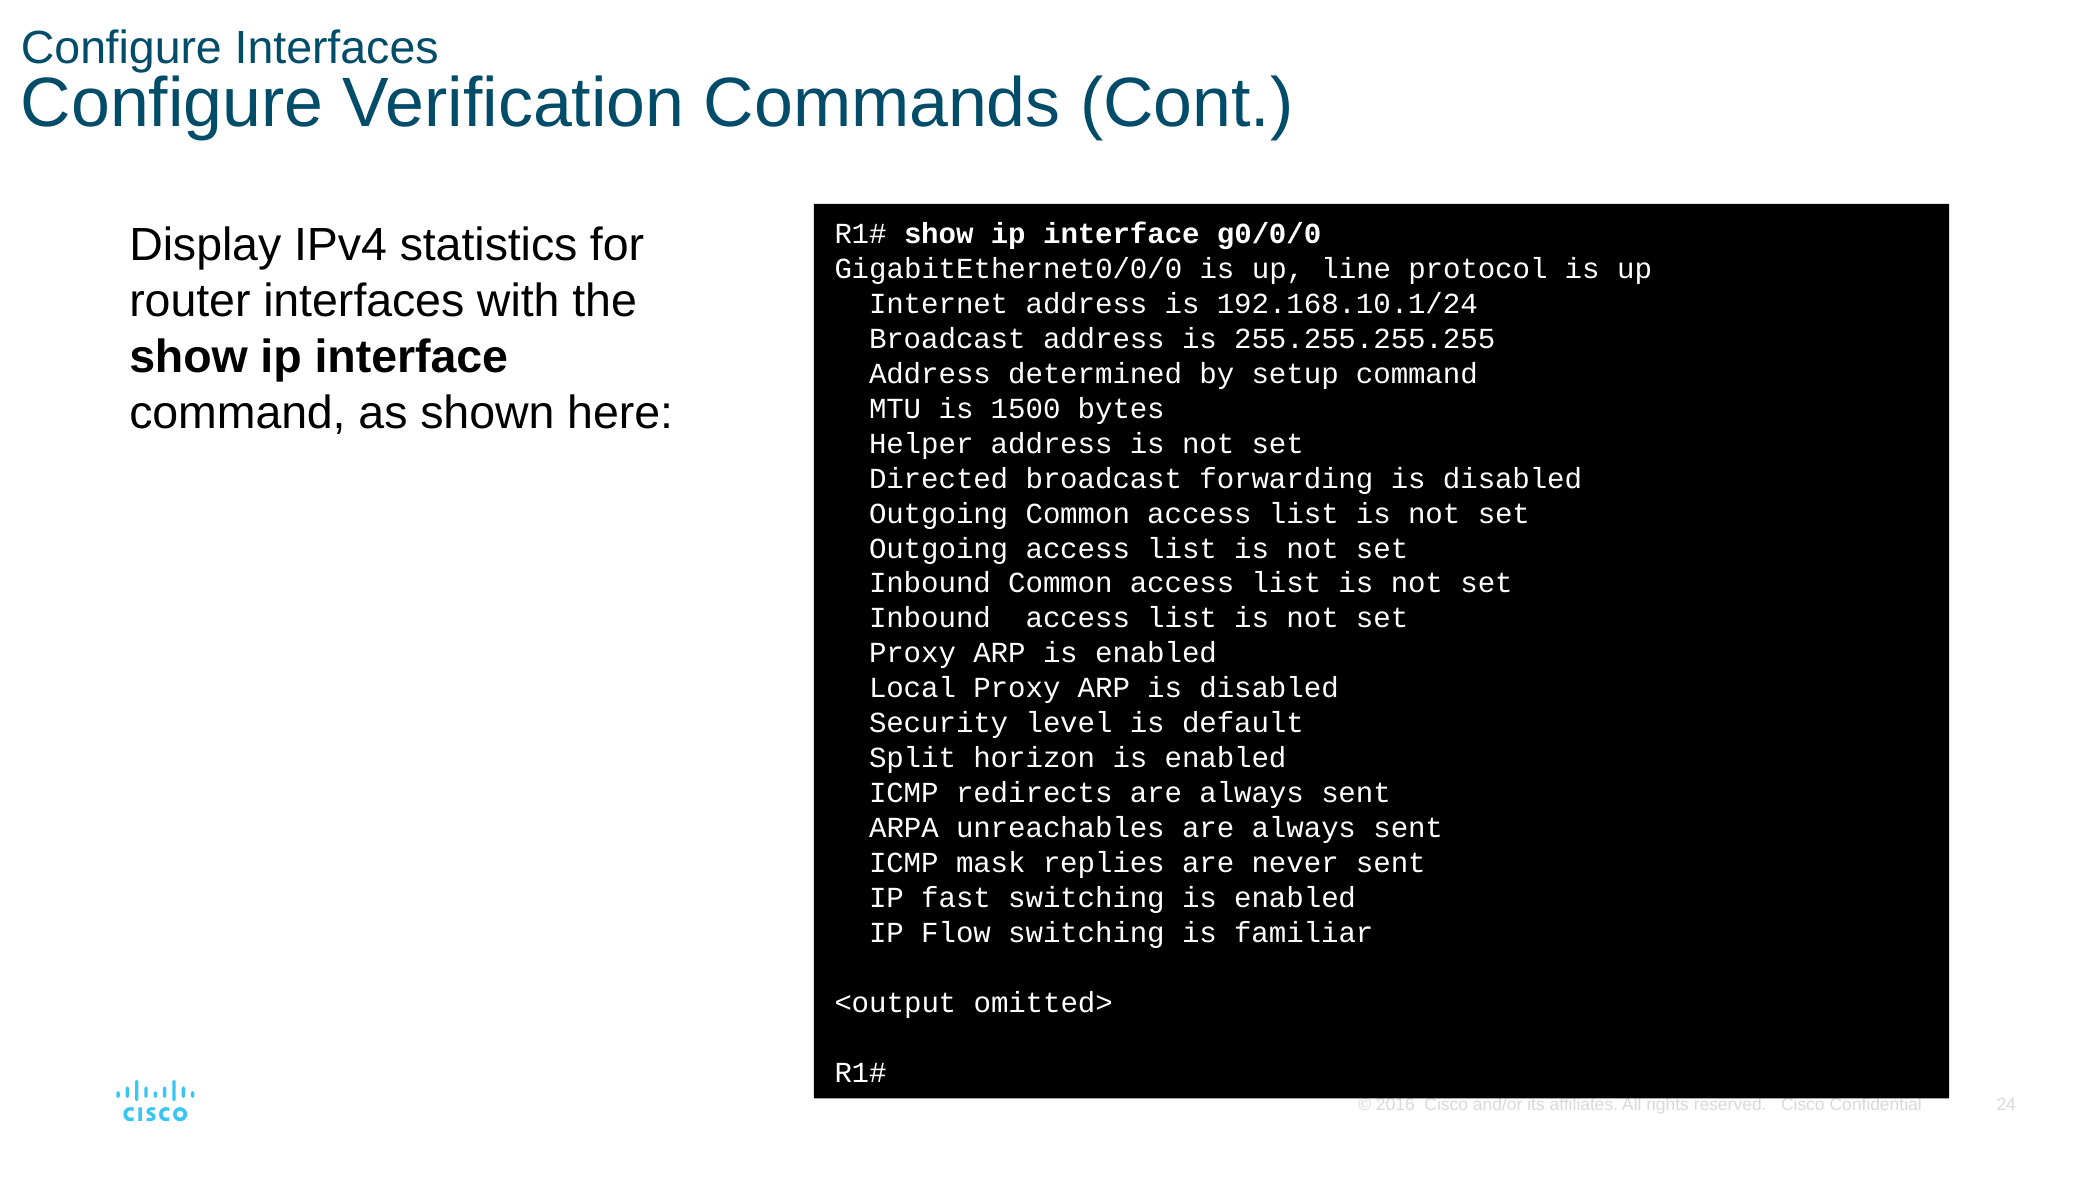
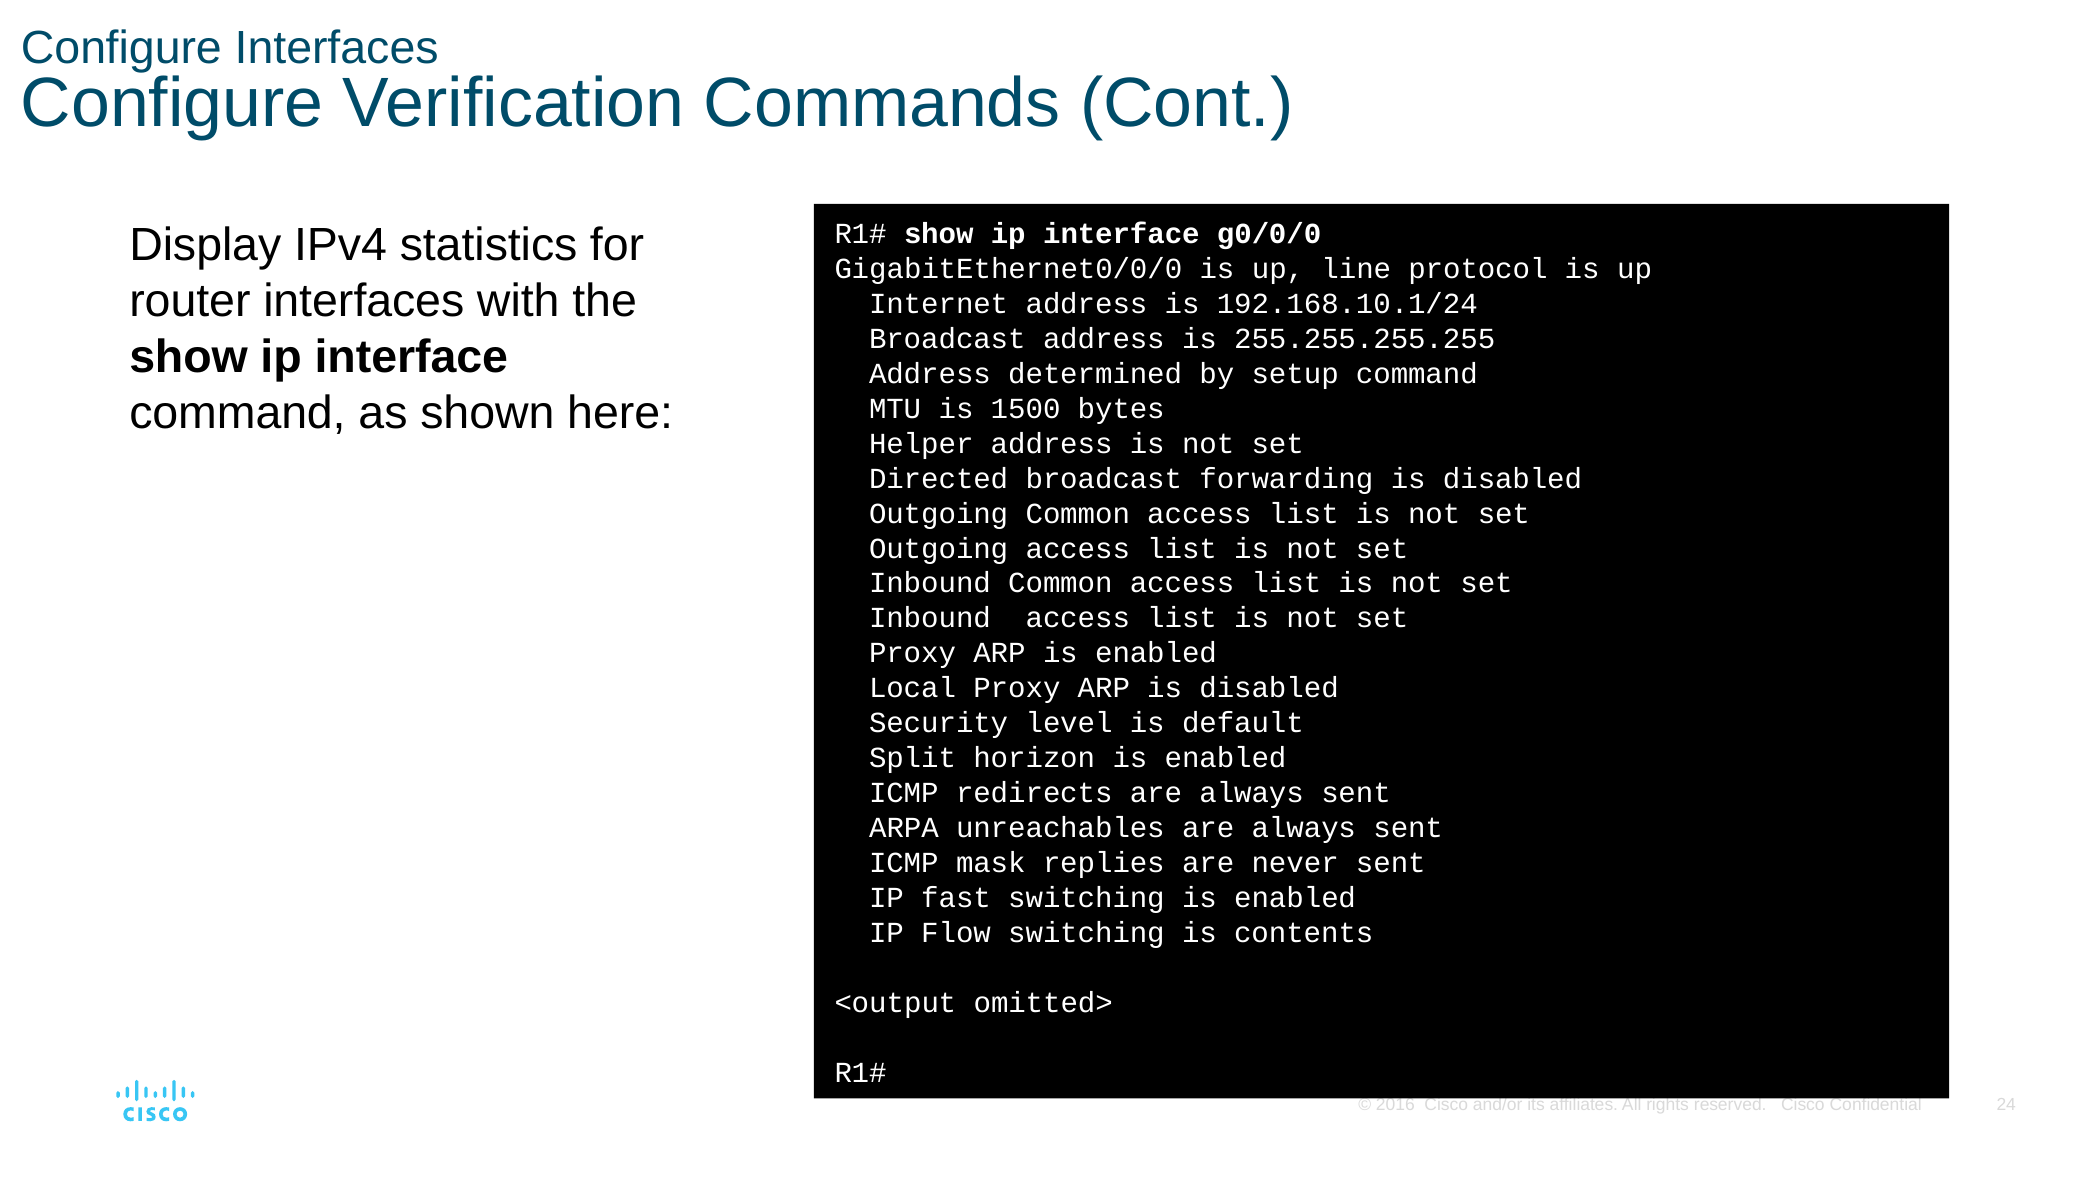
familiar: familiar -> contents (1304, 933)
